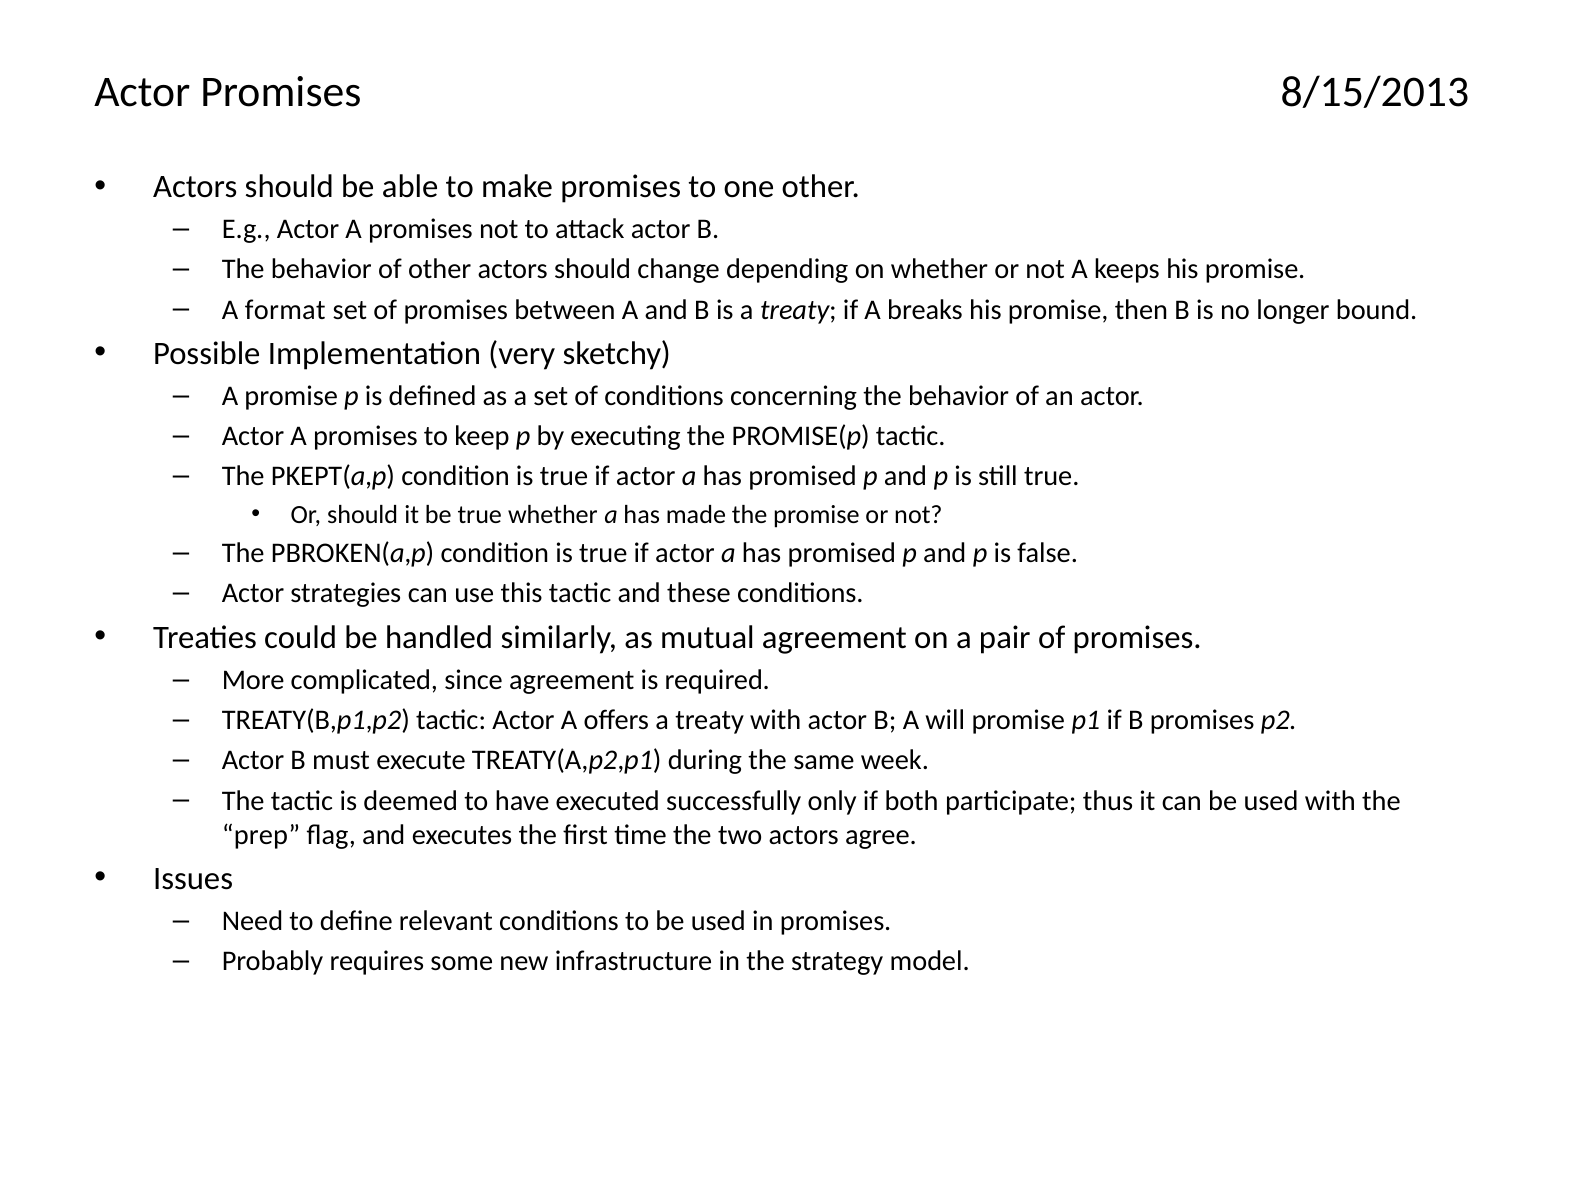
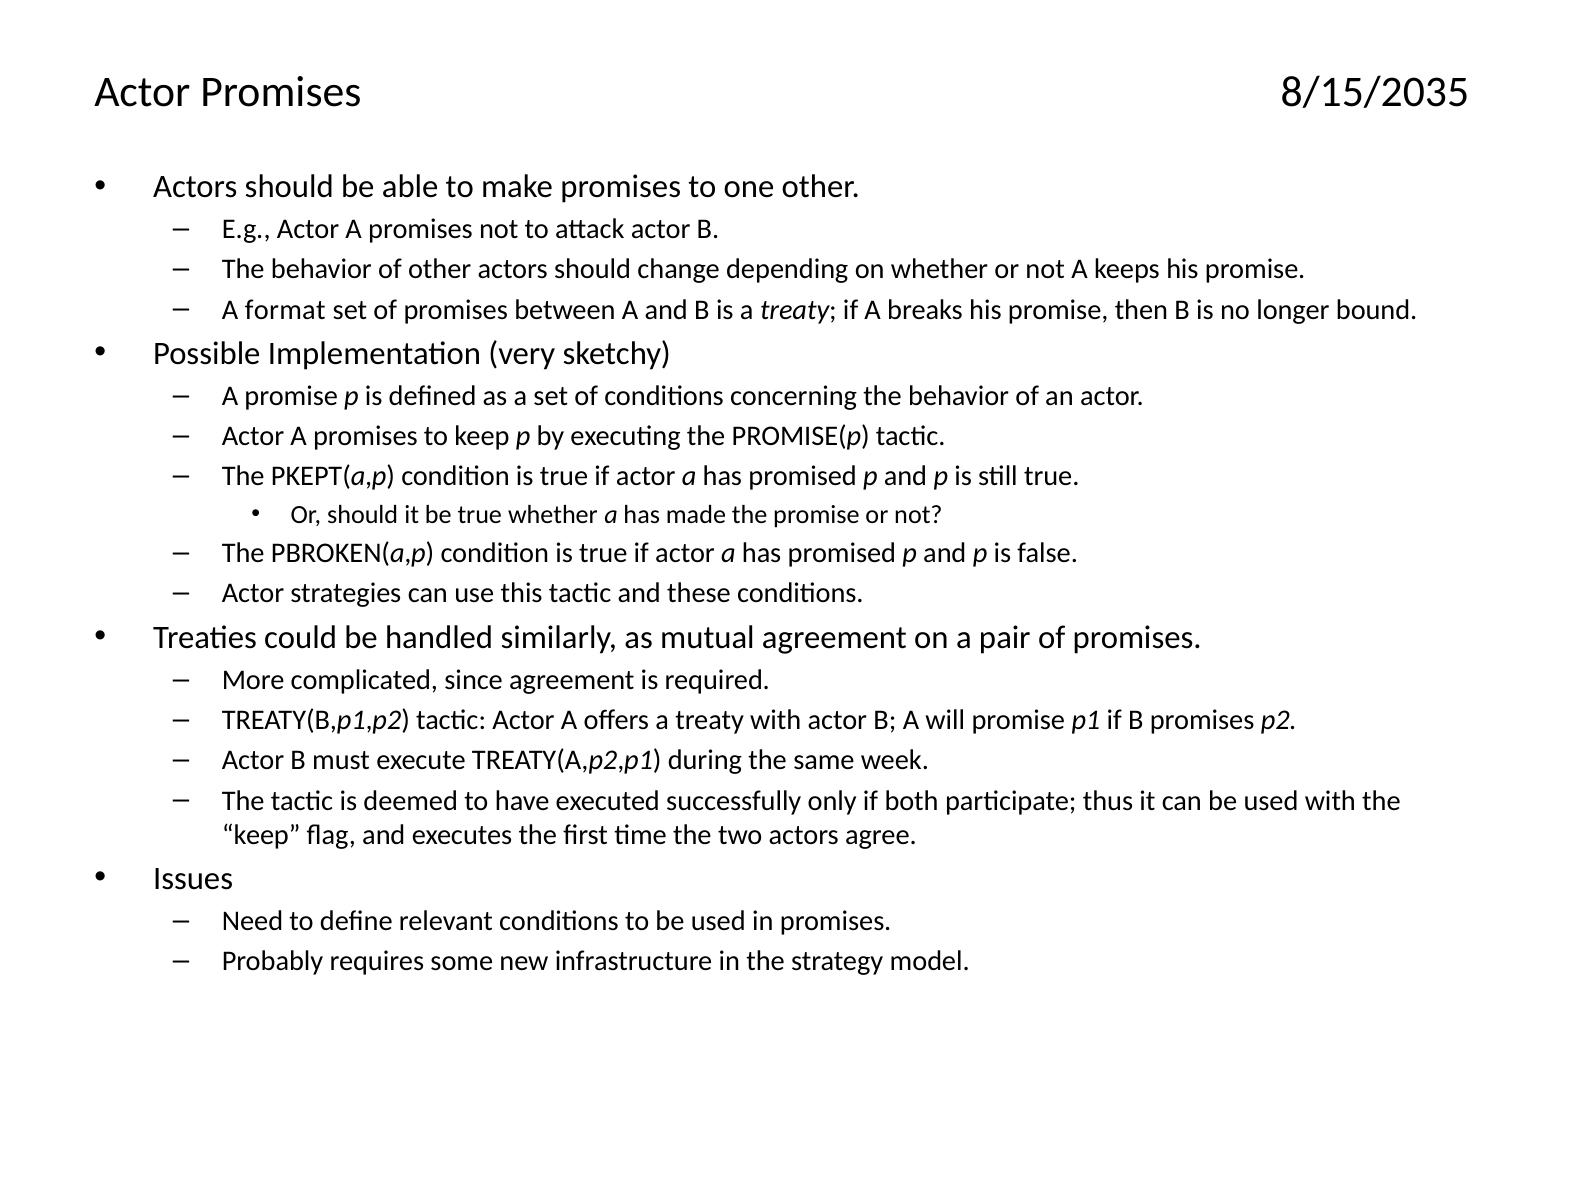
8/15/2013: 8/15/2013 -> 8/15/2035 (1375, 92)
prep: prep -> keep (261, 835)
